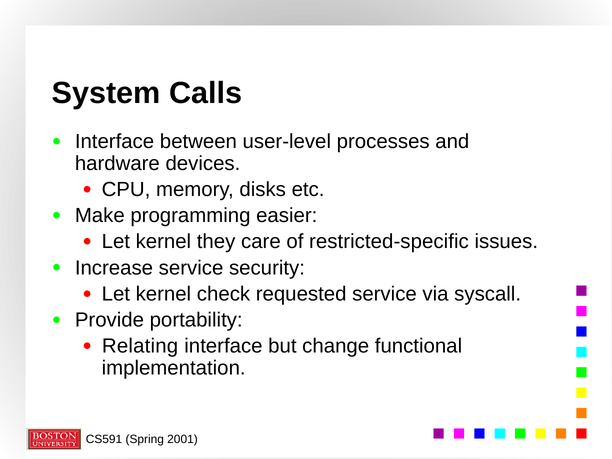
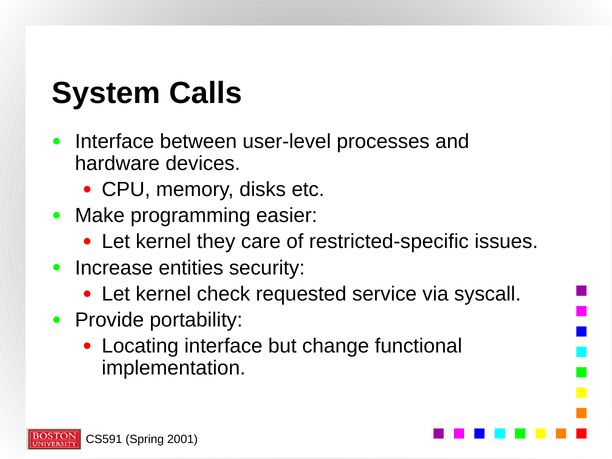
Increase service: service -> entities (191, 268)
Relating: Relating -> Locating (140, 346)
